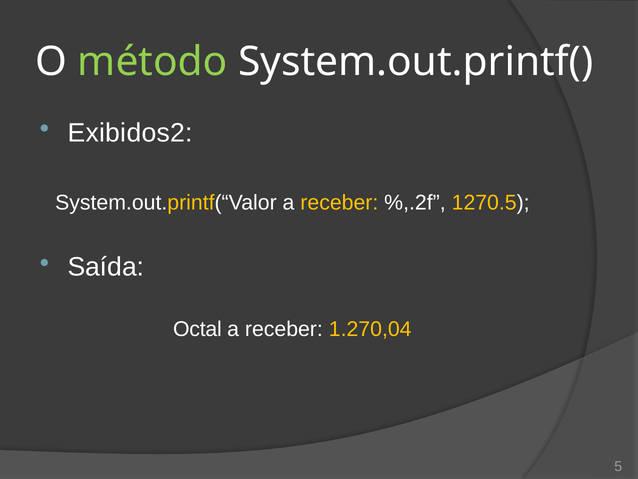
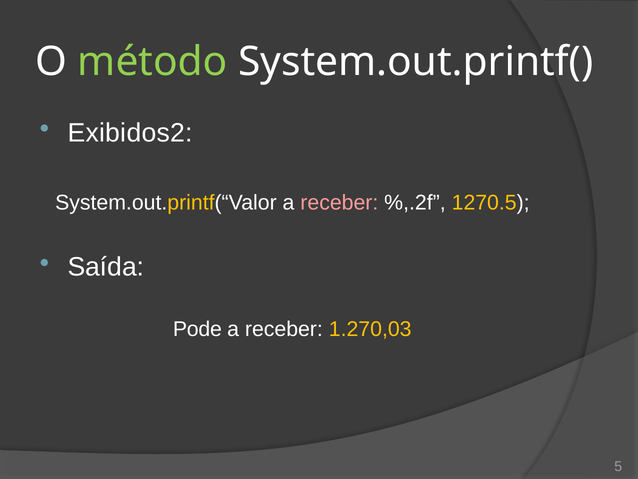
receber colour: yellow -> pink (339, 202)
Octal: Octal -> Pode (197, 329)
1.270,04: 1.270,04 -> 1.270,03 (370, 329)
